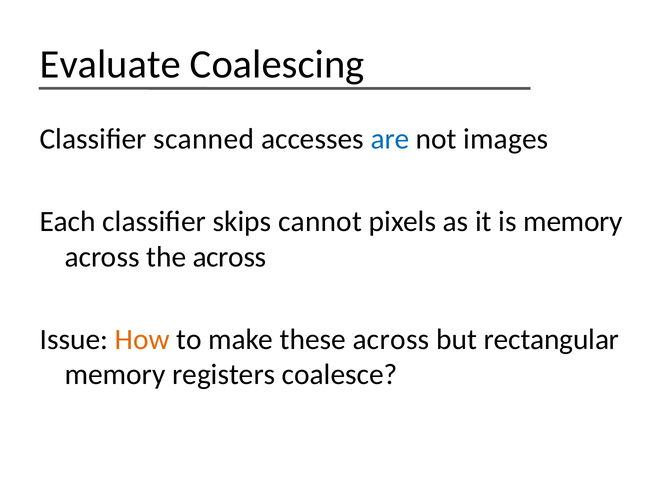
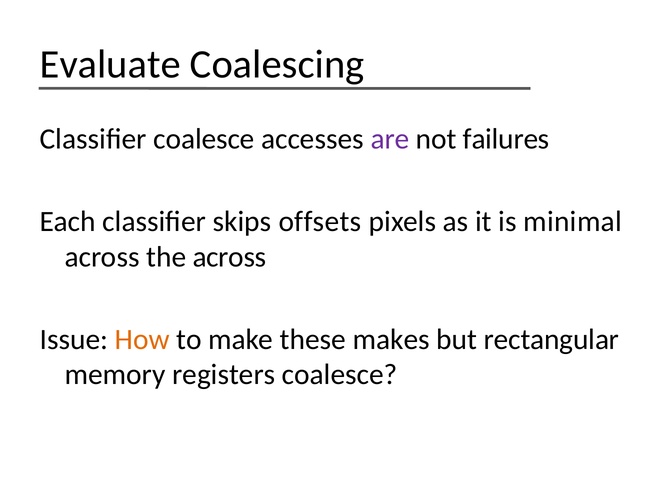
Classifier scanned: scanned -> coalesce (204, 139)
are colour: blue -> purple (390, 139)
images: images -> failures (506, 139)
cannot: cannot -> offsets (320, 222)
is memory: memory -> minimal (573, 222)
these across: across -> makes (391, 340)
